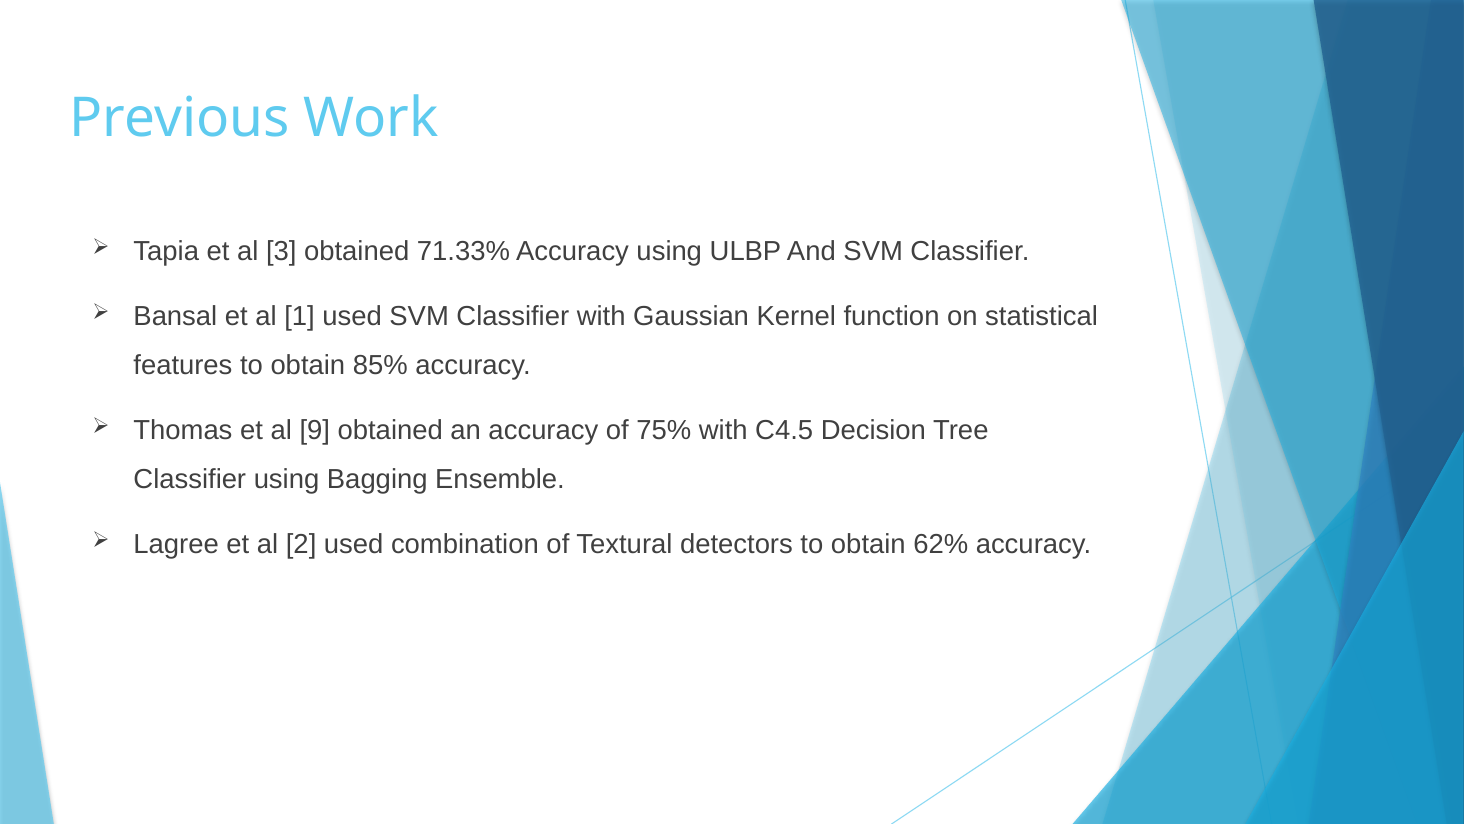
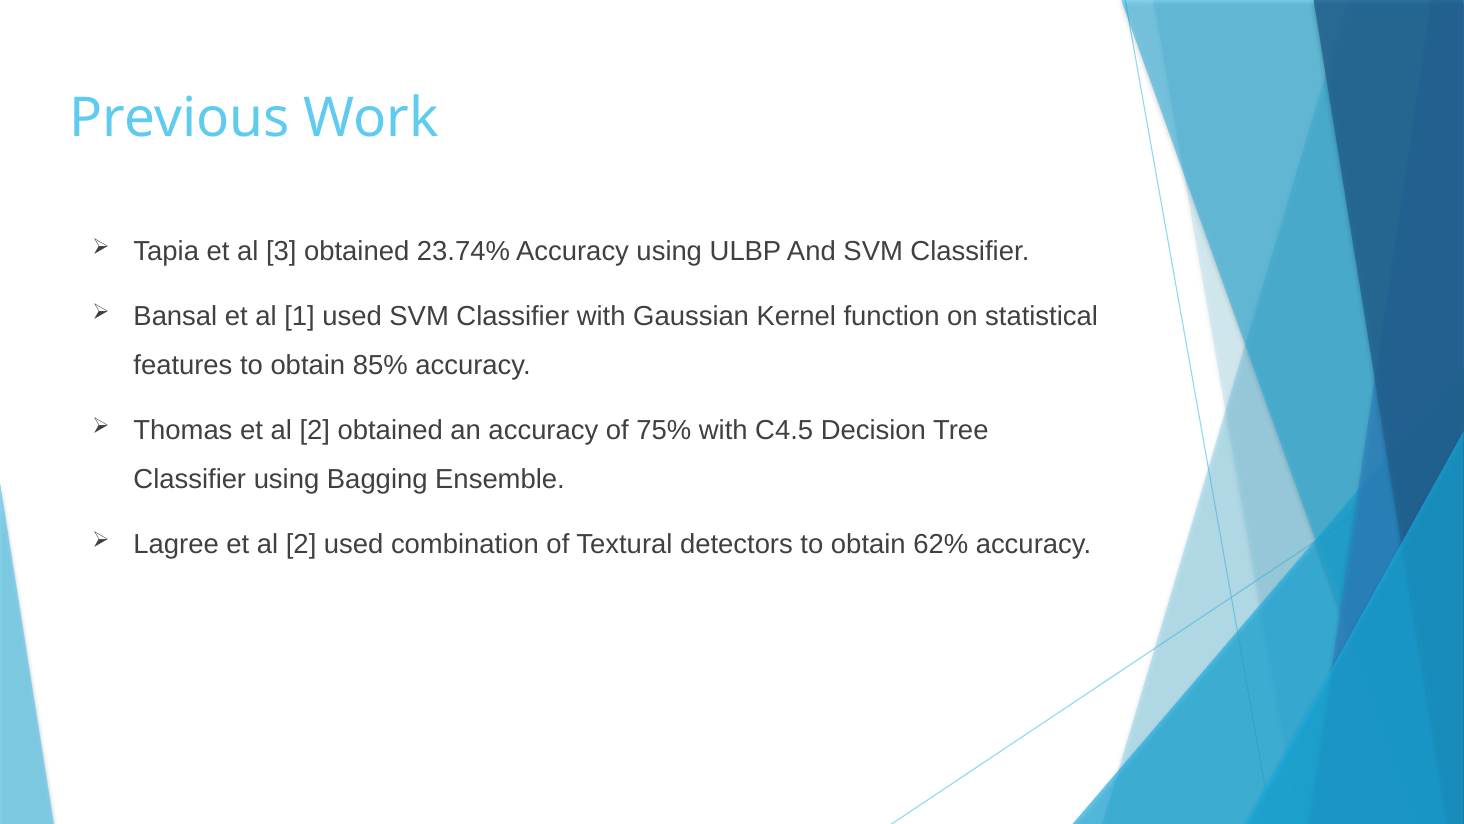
71.33%: 71.33% -> 23.74% (463, 251)
Thomas et al 9: 9 -> 2 (315, 430)
